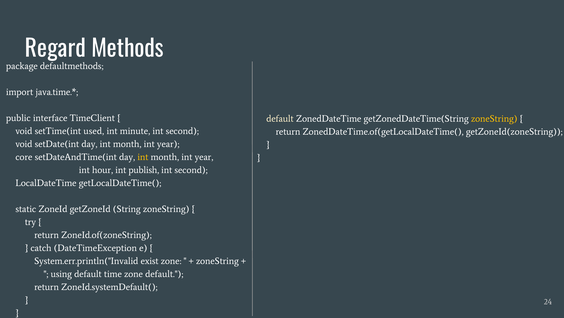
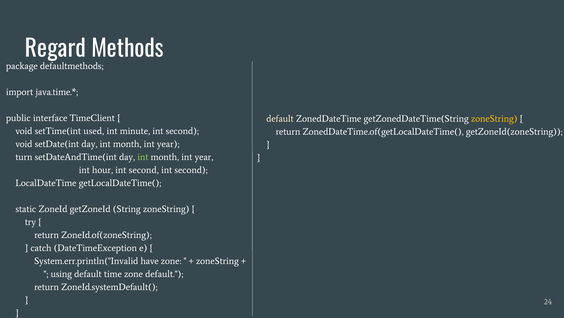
core: core -> turn (24, 157)
int colour: yellow -> light green (143, 157)
hour int publish: publish -> second (144, 170)
exist: exist -> have (150, 260)
